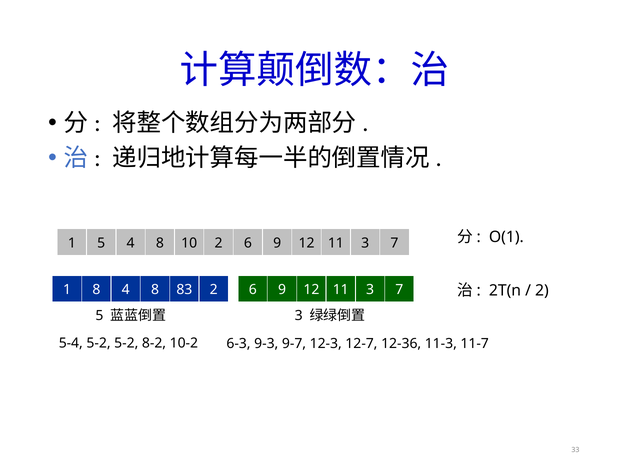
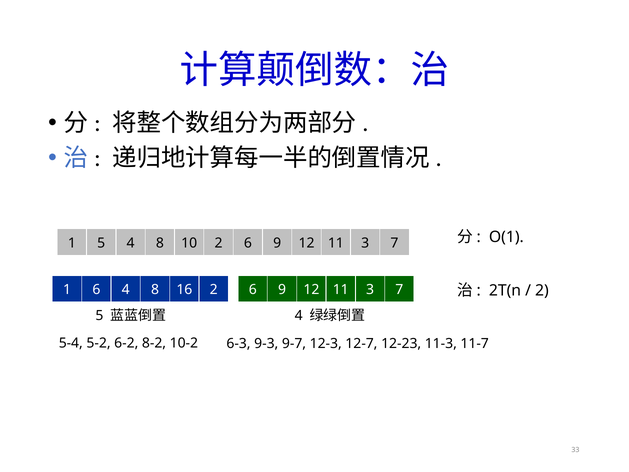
1 8: 8 -> 6 (96, 290)
83: 83 -> 16 (184, 290)
3: 3 -> 4 (299, 315)
5-2 5-2: 5-2 -> 6-2 (126, 343)
12-36: 12-36 -> 12-23 (401, 344)
